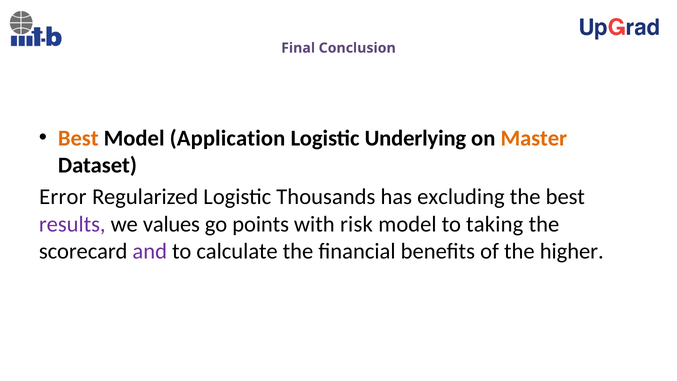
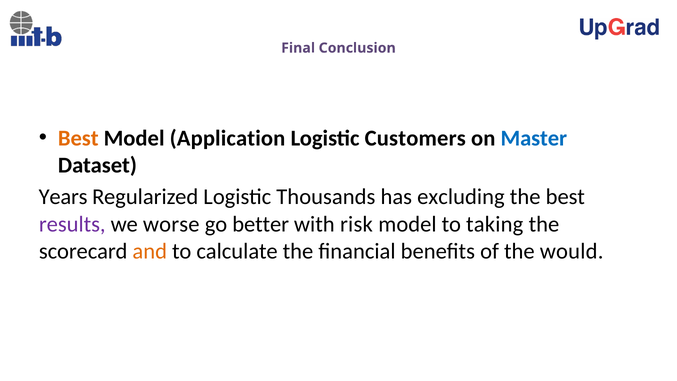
Underlying: Underlying -> Customers (415, 138)
Master colour: orange -> blue (534, 138)
Error: Error -> Years (63, 197)
values: values -> worse (171, 224)
points: points -> better (261, 224)
and colour: purple -> orange (150, 251)
higher: higher -> would (572, 251)
